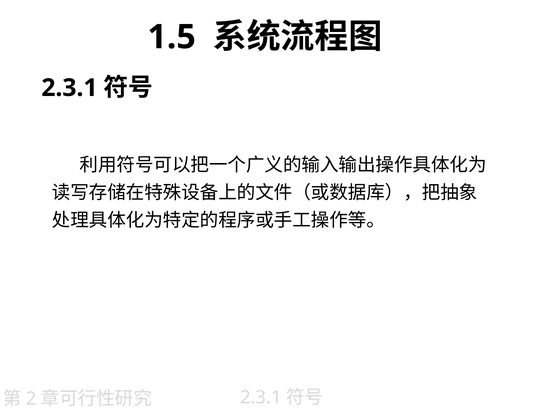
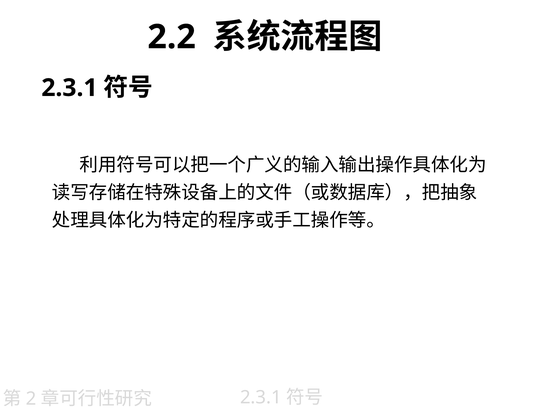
1.5: 1.5 -> 2.2 (172, 37)
